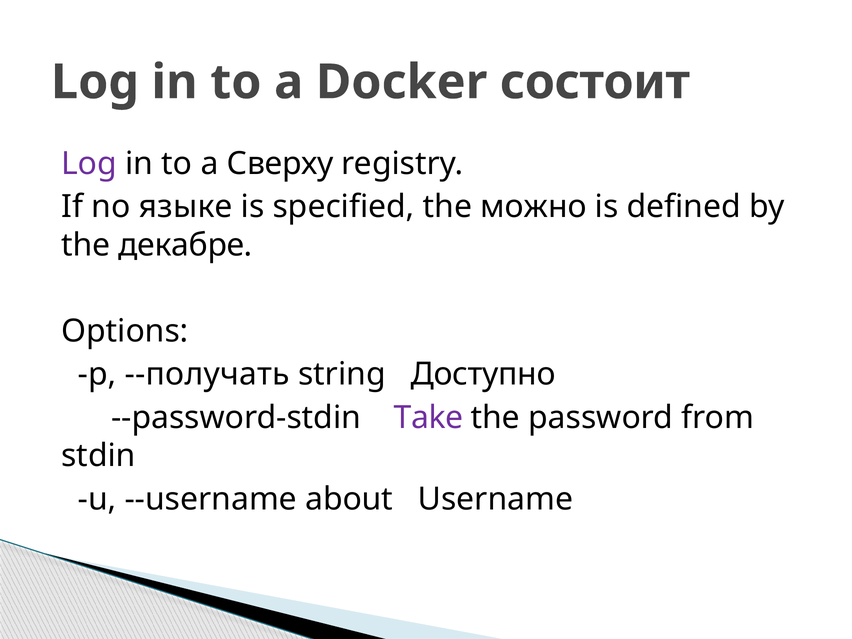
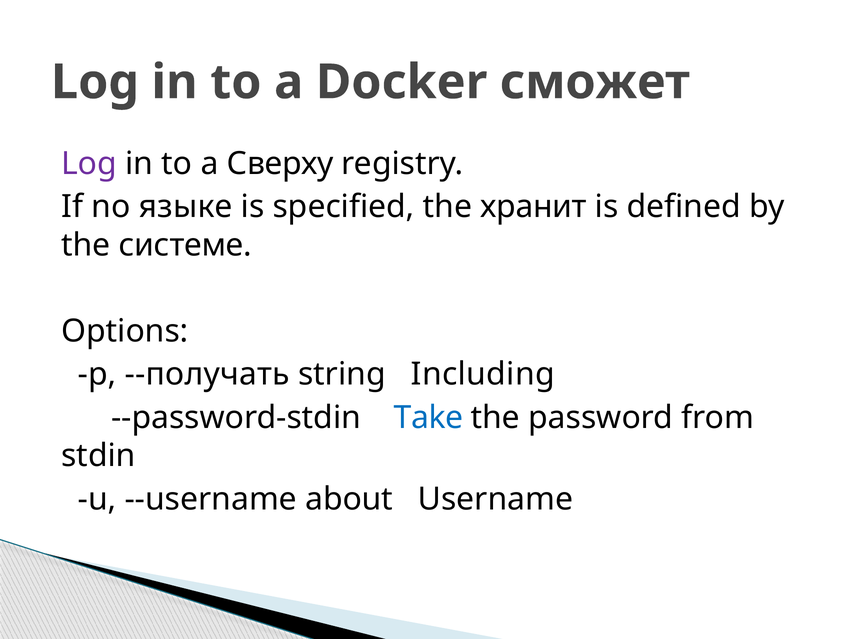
состоит: состоит -> сможет (595, 82)
можно: можно -> хранит (534, 207)
декабре: декабре -> системе (185, 245)
Доступно: Доступно -> Including (483, 374)
Take colour: purple -> blue (428, 418)
